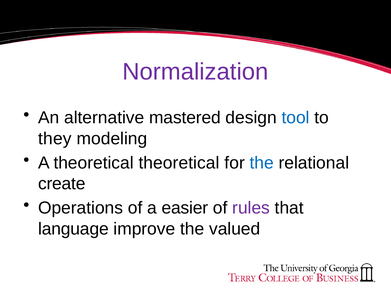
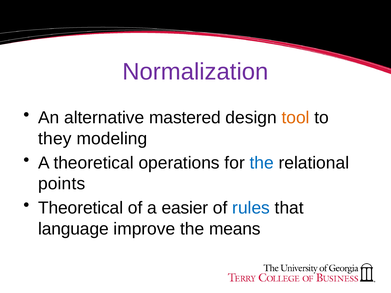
tool colour: blue -> orange (296, 118)
theoretical theoretical: theoretical -> operations (179, 163)
create: create -> points (62, 184)
Operations: Operations -> Theoretical (81, 208)
rules colour: purple -> blue (251, 208)
valued: valued -> means (235, 229)
